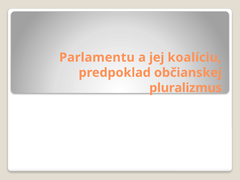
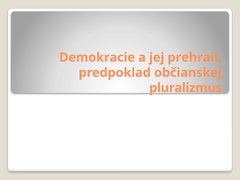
Parlamentu: Parlamentu -> Demokracie (97, 57)
koalíciu: koalíciu -> prehrali (195, 57)
